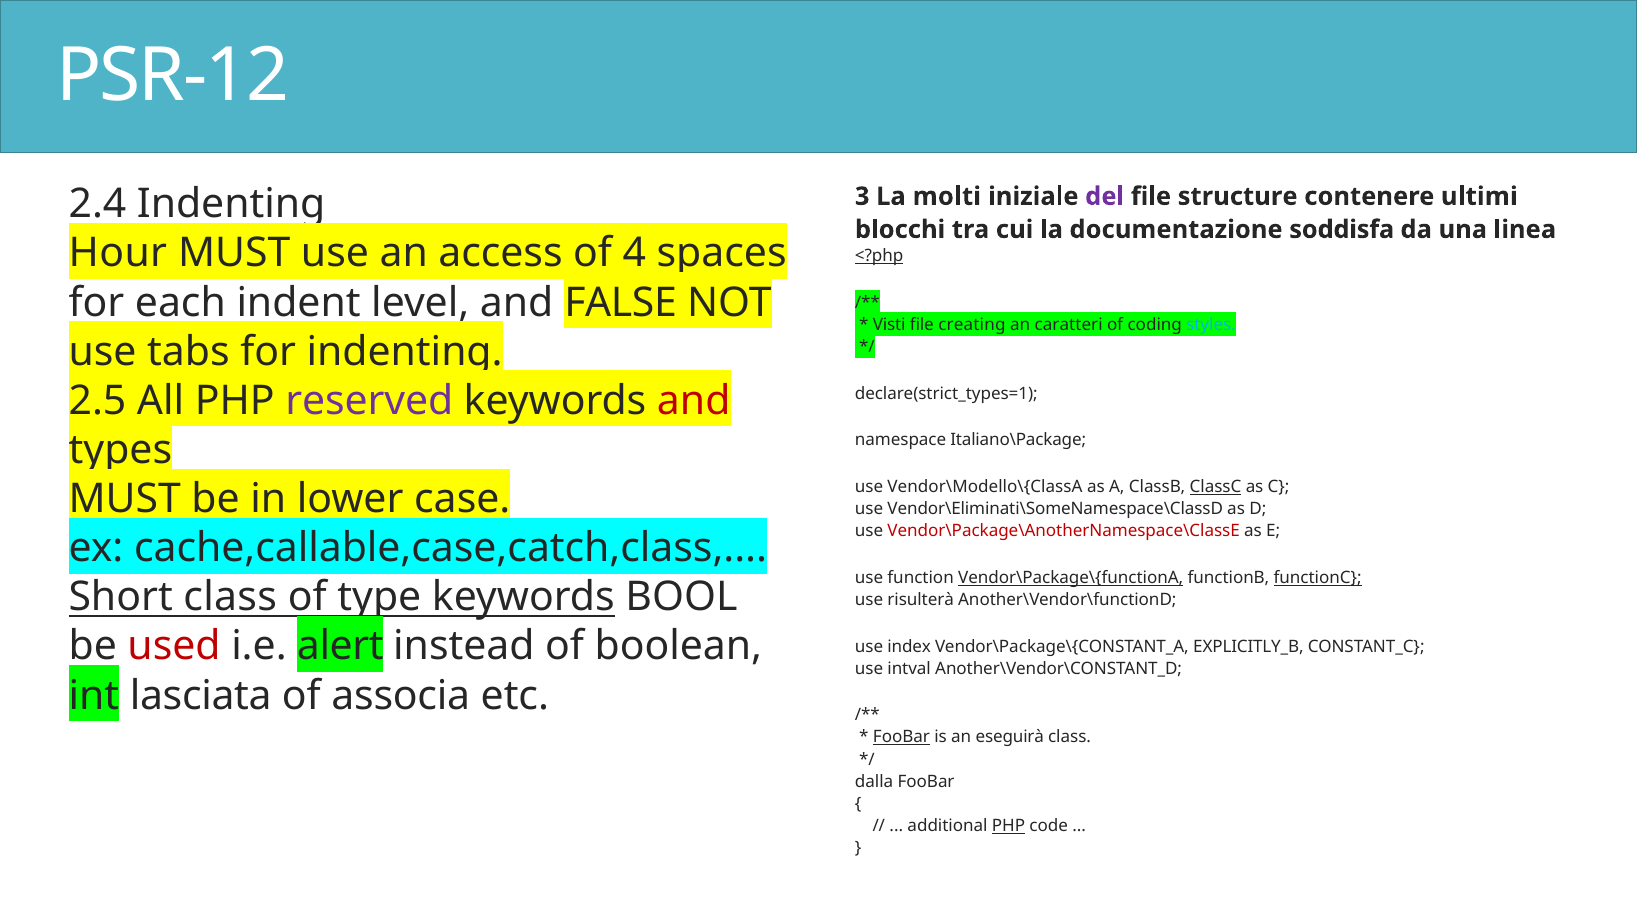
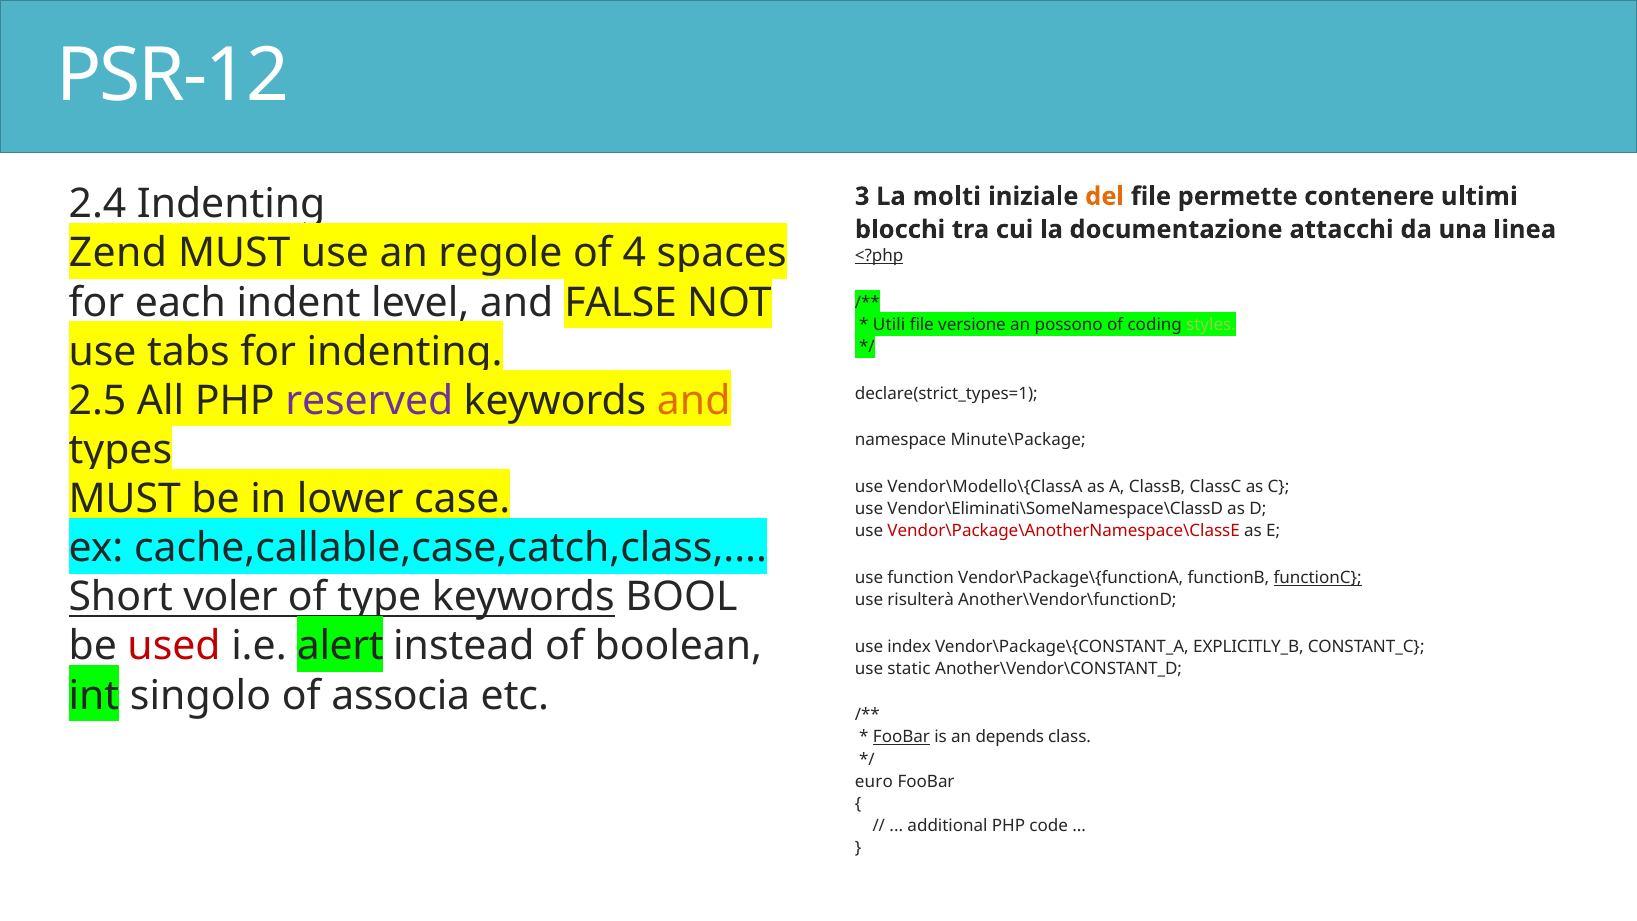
del colour: purple -> orange (1105, 196)
structure: structure -> permette (1238, 196)
soddisfa: soddisfa -> attacchi (1342, 229)
Hour: Hour -> Zend (118, 253)
access: access -> regole (500, 253)
Visti: Visti -> Utili (889, 325)
creating: creating -> versione (972, 325)
caratteri: caratteri -> possono (1069, 325)
styles colour: light blue -> light green (1211, 325)
and colour: red -> orange (694, 401)
Italiano\Package: Italiano\Package -> Minute\Package (1018, 440)
ClassC underline: present -> none (1216, 487)
Vendor\Package\{functionA underline: present -> none (1071, 578)
Short class: class -> voler (231, 597)
intval: intval -> static (909, 668)
lasciata: lasciata -> singolo (201, 695)
eseguirà: eseguirà -> depends (1010, 737)
dalla: dalla -> euro (874, 781)
PHP underline: present -> none (1009, 826)
